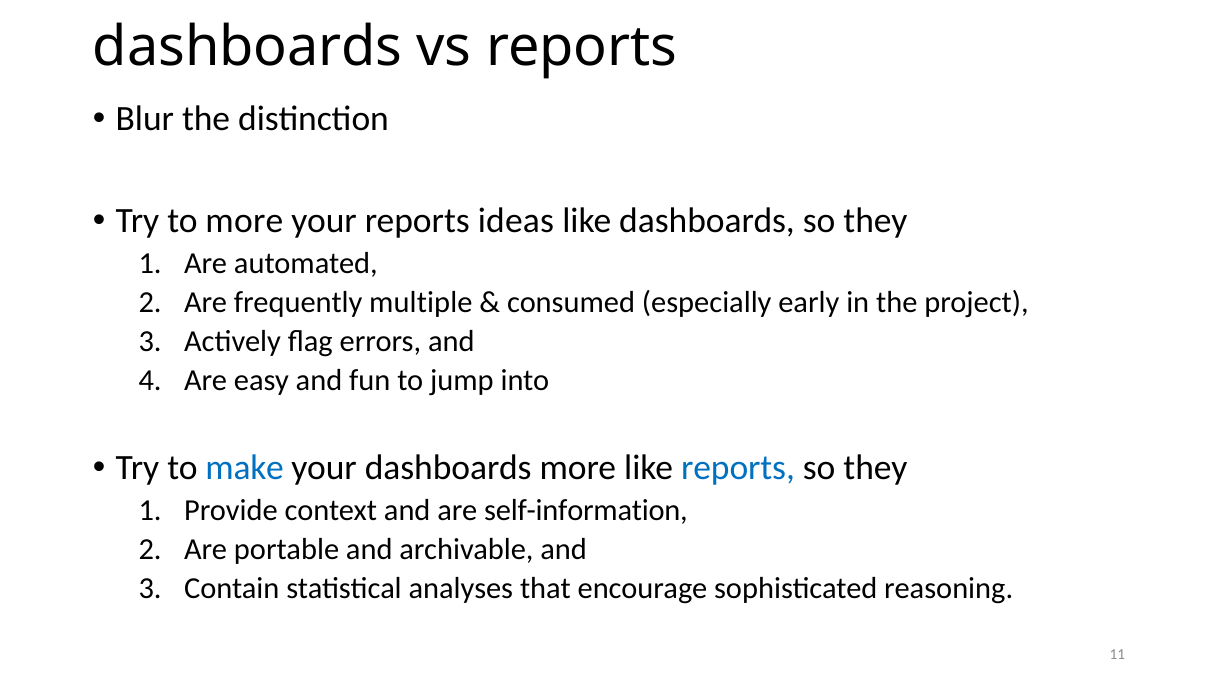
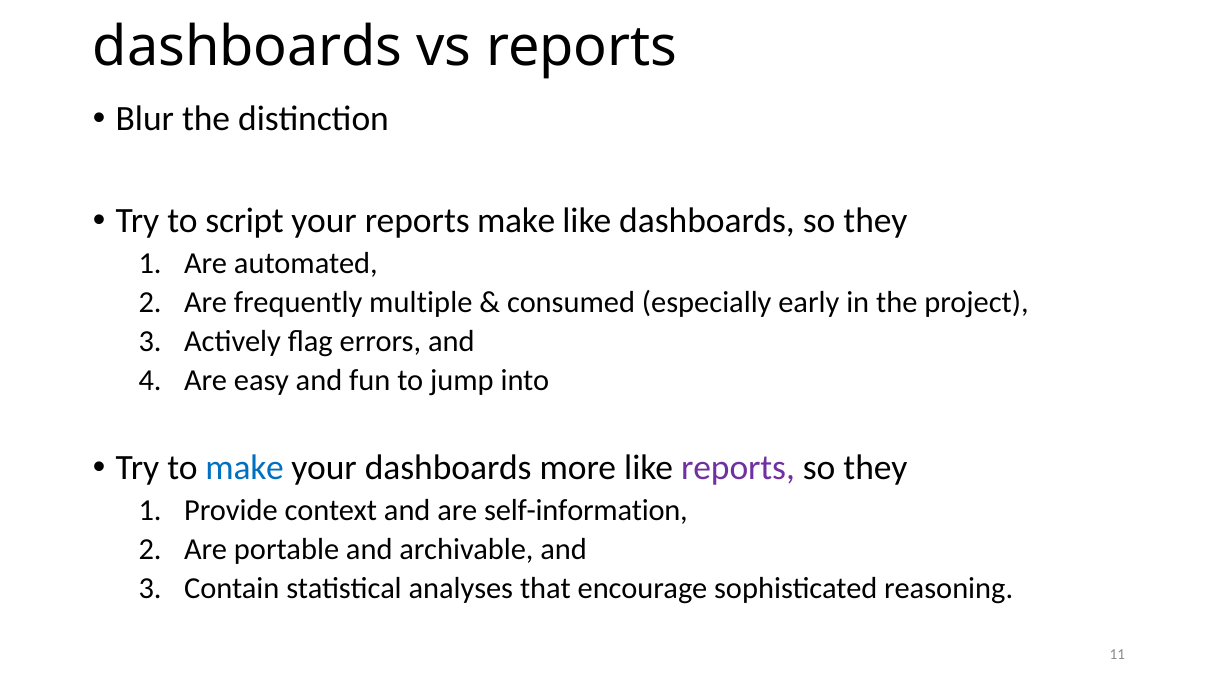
to more: more -> script (245, 221)
reports ideas: ideas -> make (516, 221)
reports colour: blue -> purple (738, 468)
